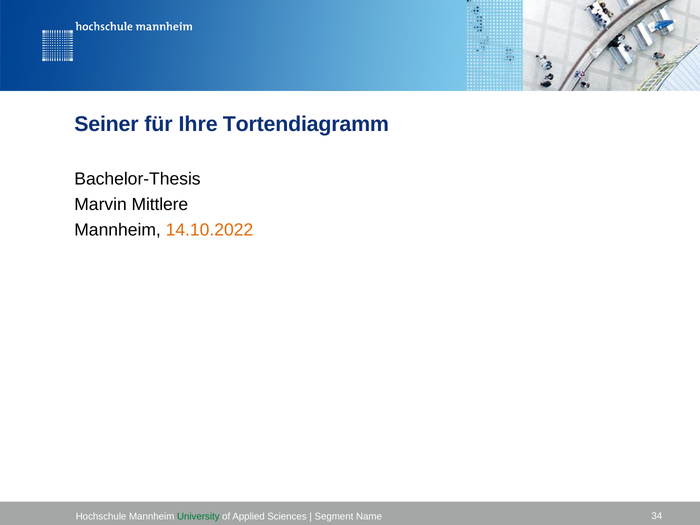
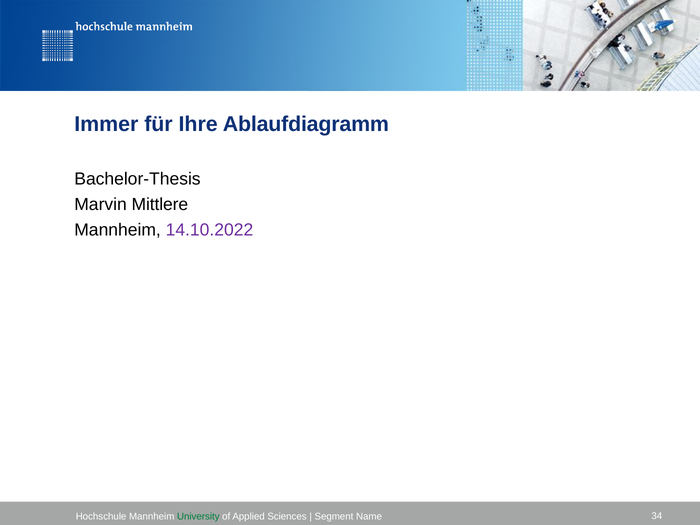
Seiner: Seiner -> Immer (106, 124)
Tortendiagramm: Tortendiagramm -> Ablaufdiagramm (306, 124)
14.10.2022 colour: orange -> purple (209, 230)
